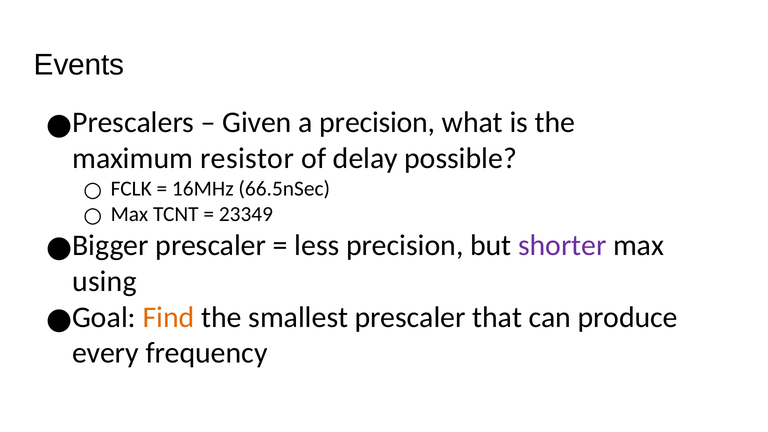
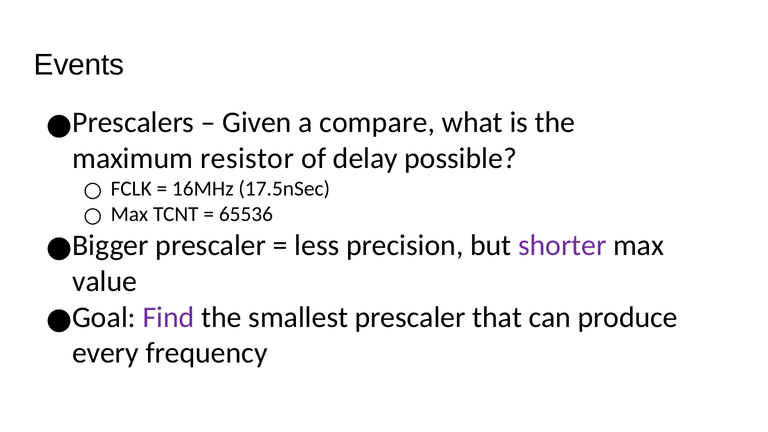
a precision: precision -> compare (377, 123)
66.5nSec: 66.5nSec -> 17.5nSec (284, 189)
23349: 23349 -> 65536 (246, 214)
using: using -> value (105, 281)
Find colour: orange -> purple (168, 317)
